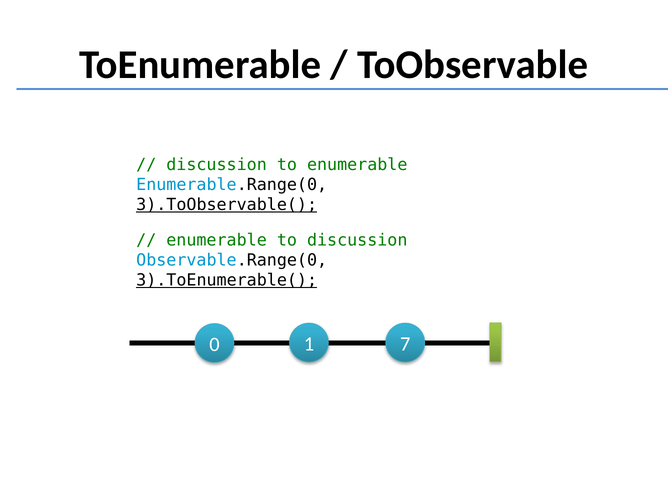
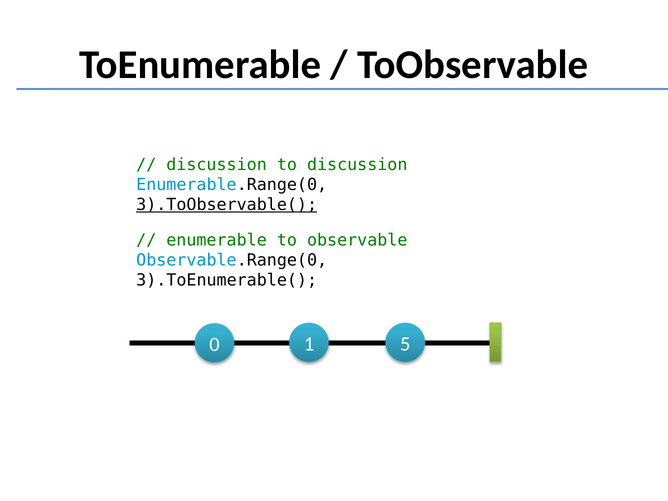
to enumerable: enumerable -> discussion (357, 165)
to discussion: discussion -> observable (357, 240)
3).ToEnumerable( underline: present -> none (227, 280)
7: 7 -> 5 (405, 344)
